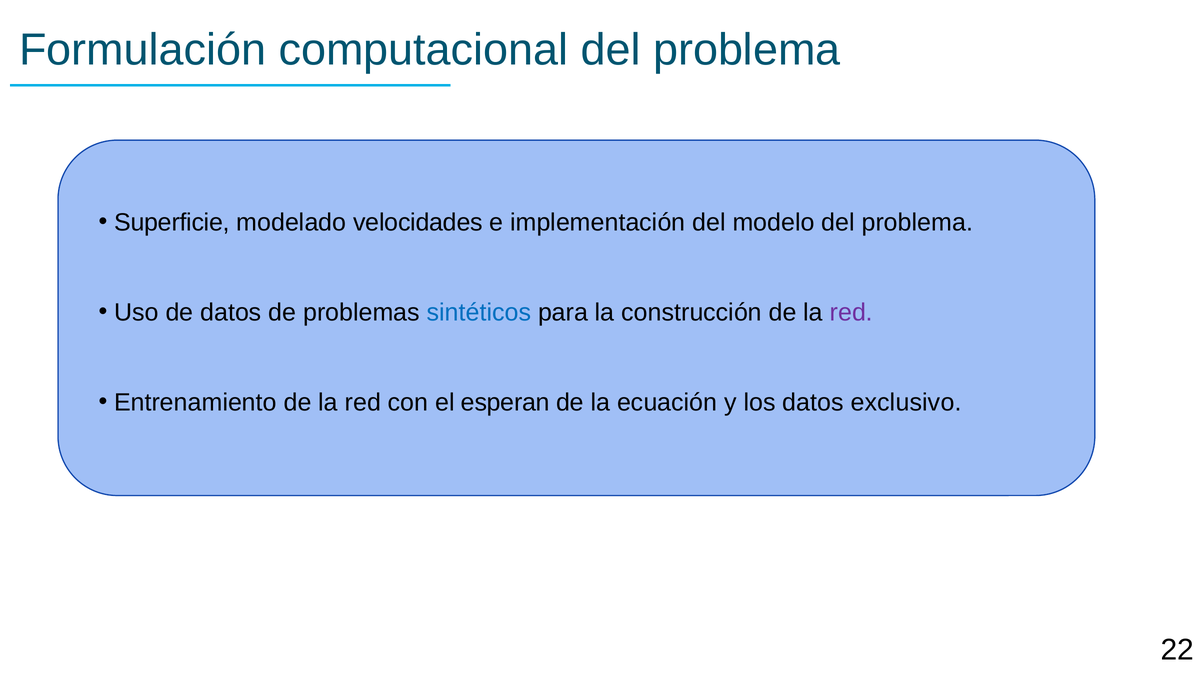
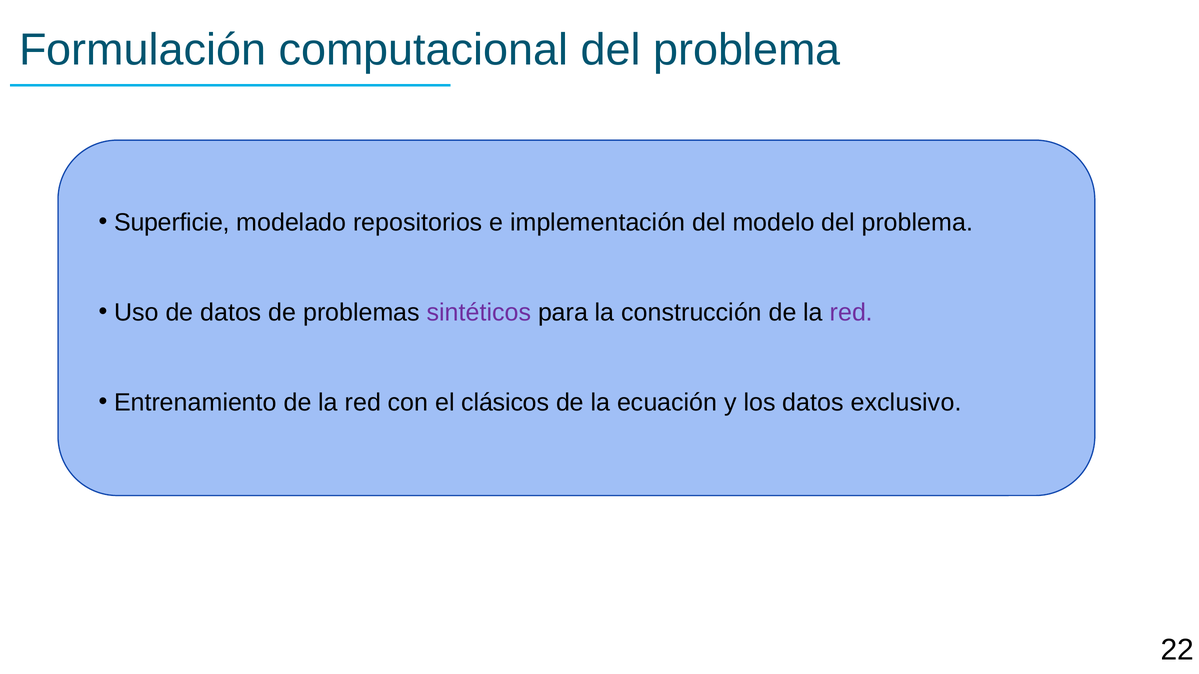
velocidades: velocidades -> repositorios (418, 223)
sintéticos colour: blue -> purple (479, 313)
esperan: esperan -> clásicos (505, 403)
